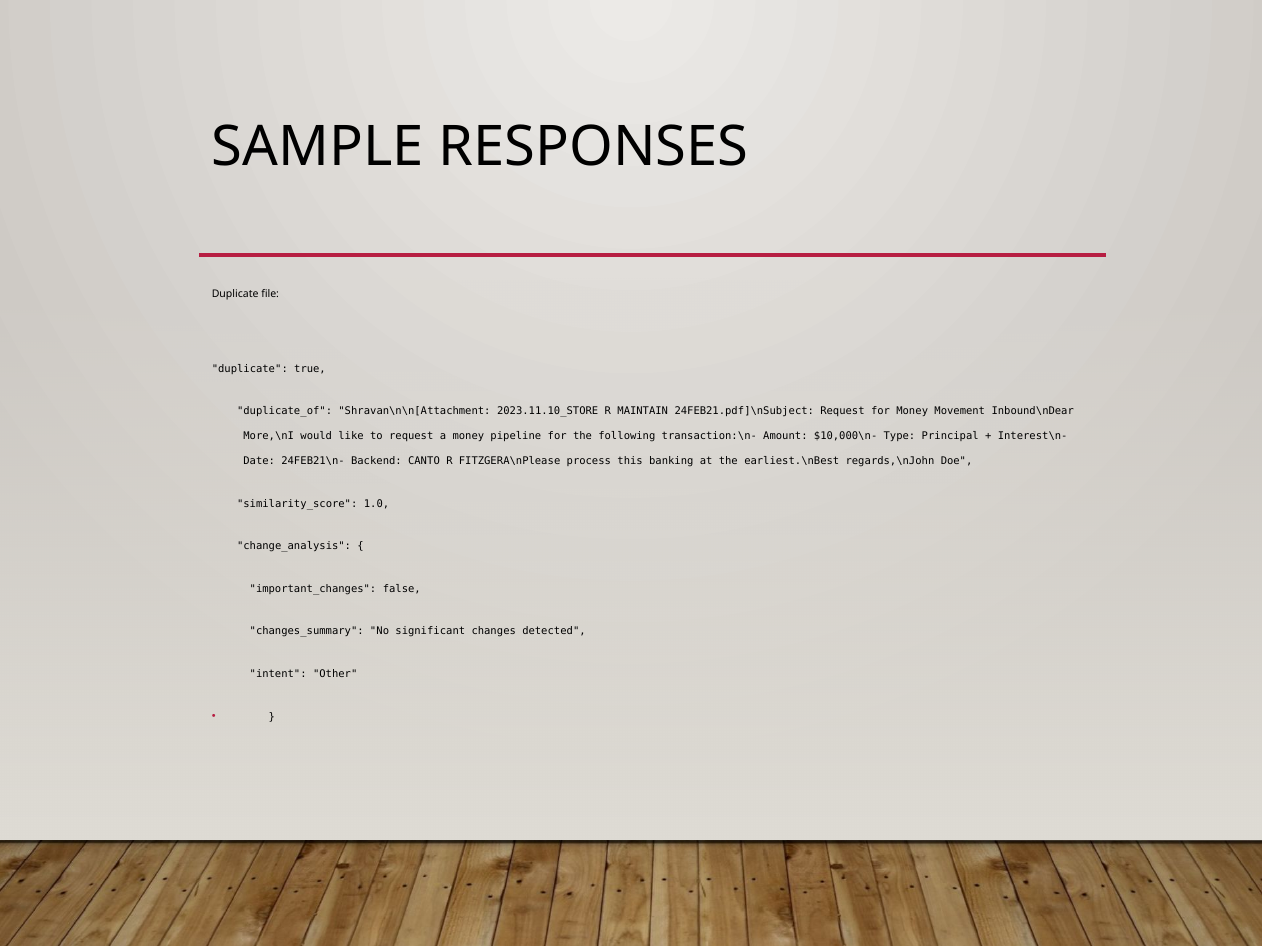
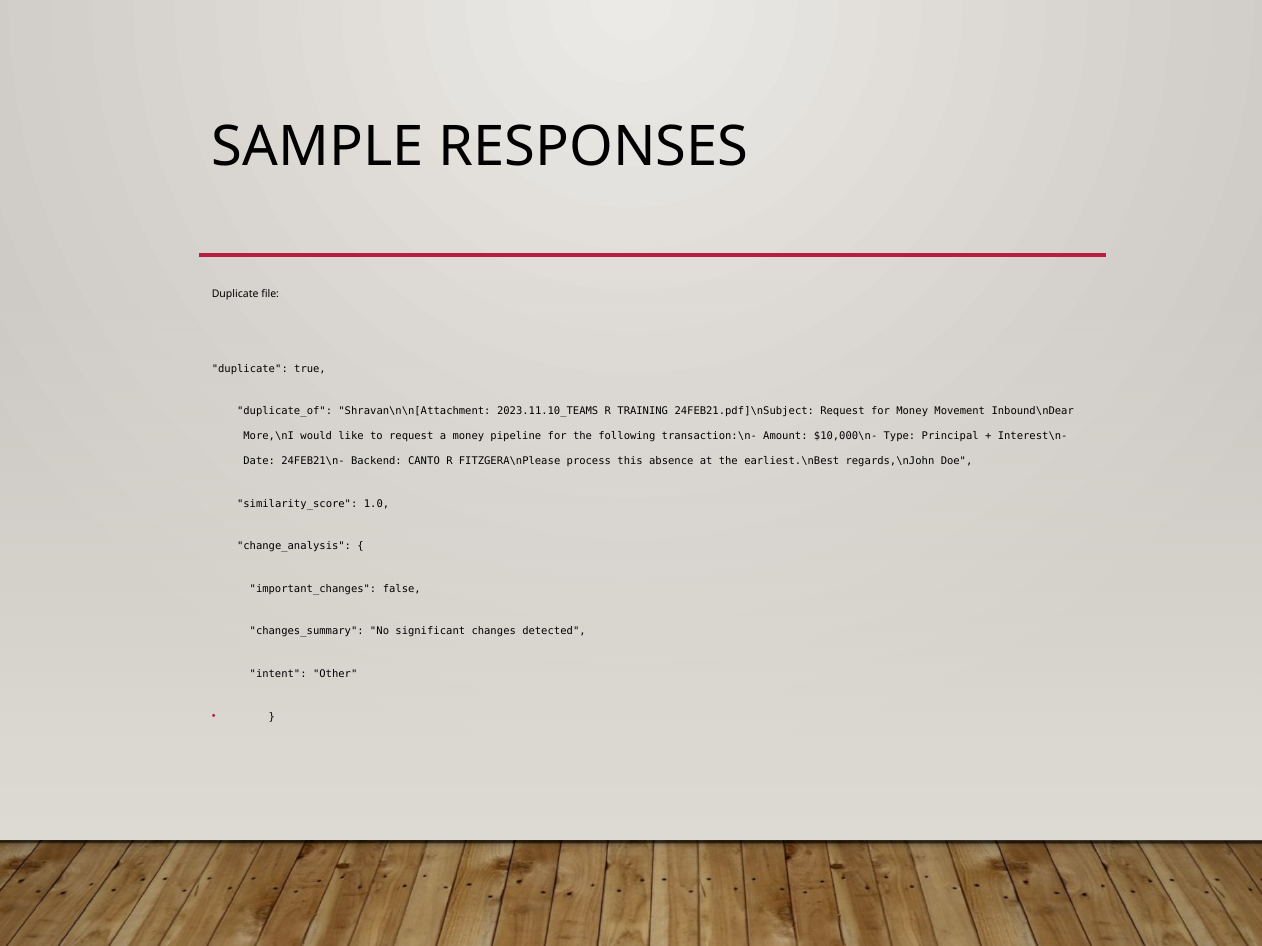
2023.11.10_STORE: 2023.11.10_STORE -> 2023.11.10_TEAMS (548, 412)
MAINTAIN: MAINTAIN -> TRAINING (643, 412)
banking: banking -> absence (671, 462)
